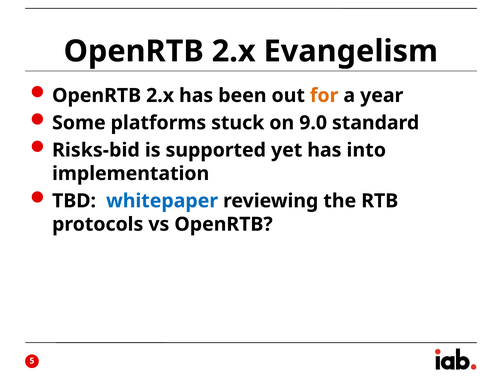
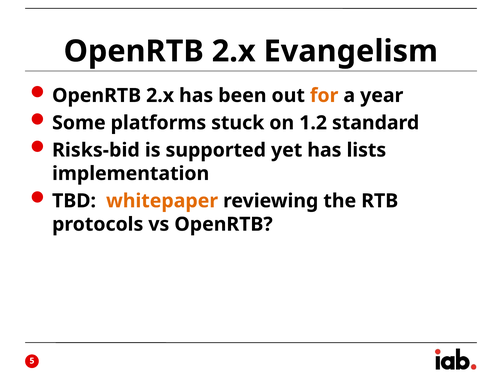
9.0: 9.0 -> 1.2 (313, 123)
into: into -> lists (366, 150)
whitepaper colour: blue -> orange (162, 201)
